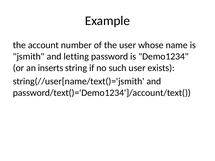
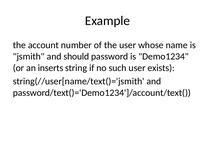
letting: letting -> should (76, 57)
